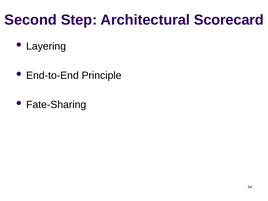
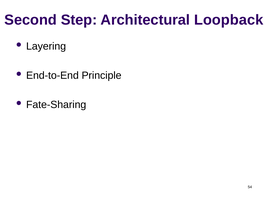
Scorecard: Scorecard -> Loopback (229, 20)
